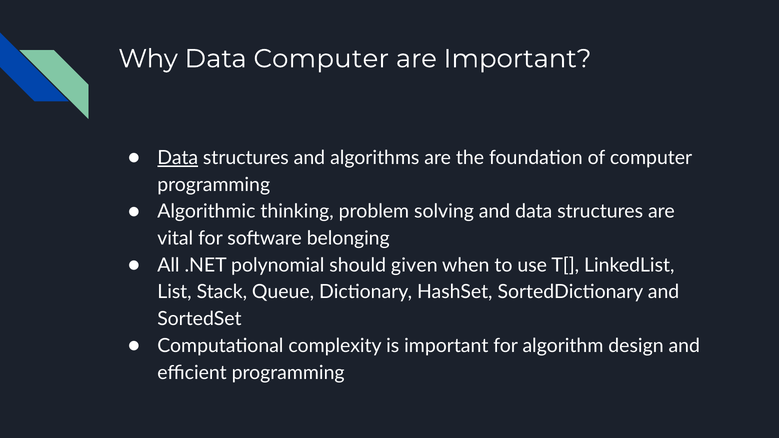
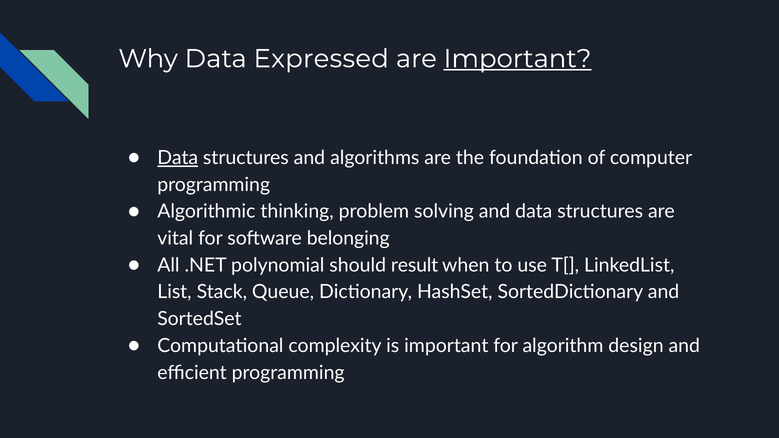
Data Computer: Computer -> Expressed (321, 59)
Important underline: none -> present (518, 59)
given: given -> result (415, 265)
